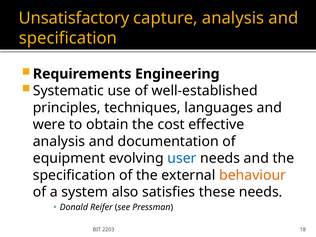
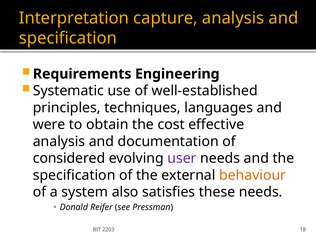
Unsatisfactory: Unsatisfactory -> Interpretation (74, 18)
equipment: equipment -> considered (69, 158)
user colour: blue -> purple (182, 158)
